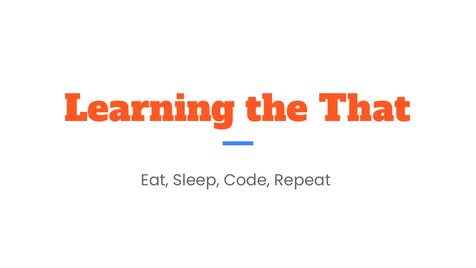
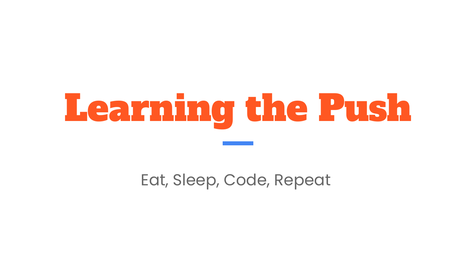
That: That -> Push (365, 109)
